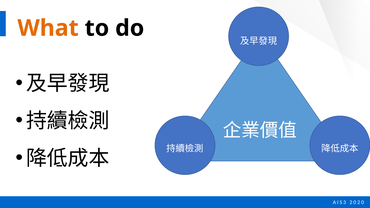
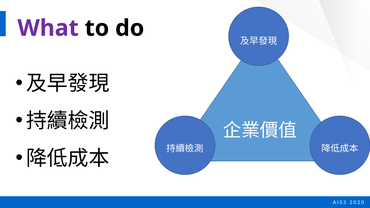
What colour: orange -> purple (48, 28)
